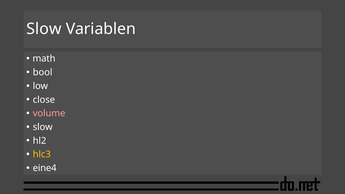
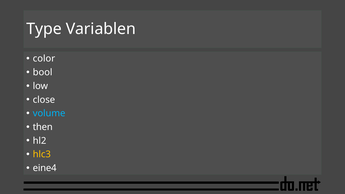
Slow: Slow -> Type (44, 29)
math: math -> color (44, 59)
volume colour: pink -> light blue (49, 113)
slow: slow -> then (43, 127)
